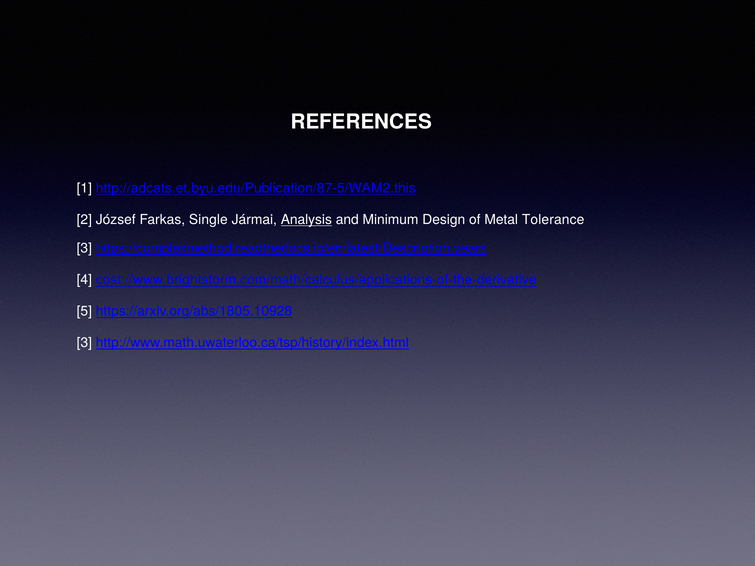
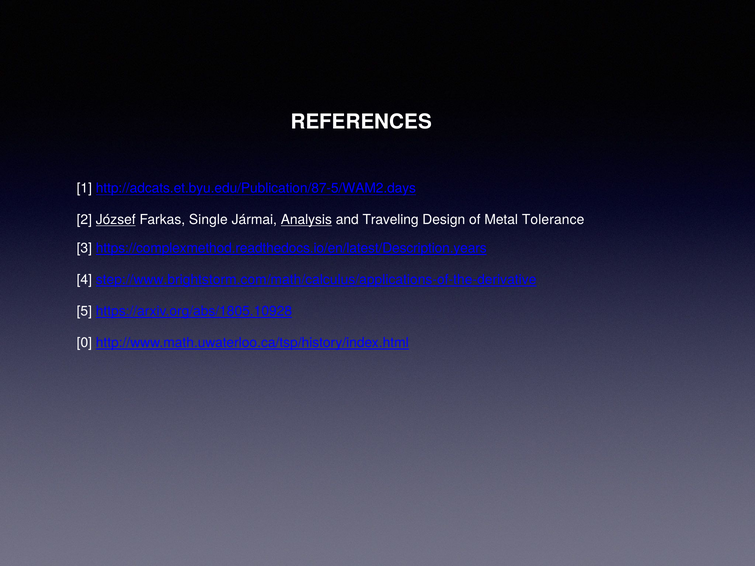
http://adcats.et.byu.edu/Publication/87-5/WAM2.this: http://adcats.et.byu.edu/Publication/87-5/WAM2.this -> http://adcats.et.byu.edu/Publication/87-5/WAM2.days (256, 188)
József underline: none -> present (116, 220)
Minimum: Minimum -> Traveling (391, 220)
cost://www.brightstorm.com/math/calculus/applications-of-the-derivative: cost://www.brightstorm.com/math/calculus/applications-of-the-derivative -> step://www.brightstorm.com/math/calculus/applications-of-the-derivative (316, 280)
3: 3 -> 0 (84, 343)
